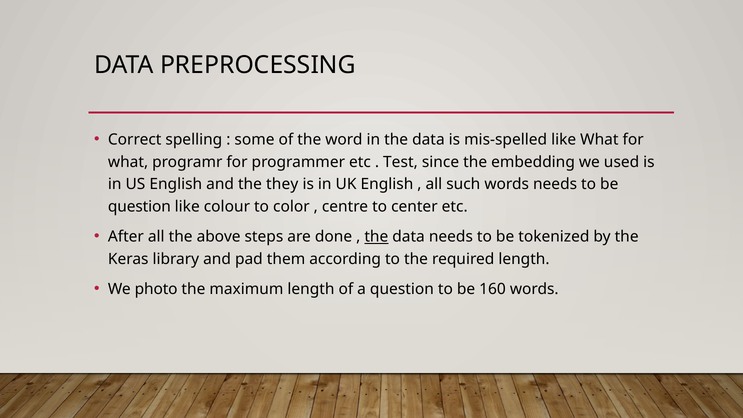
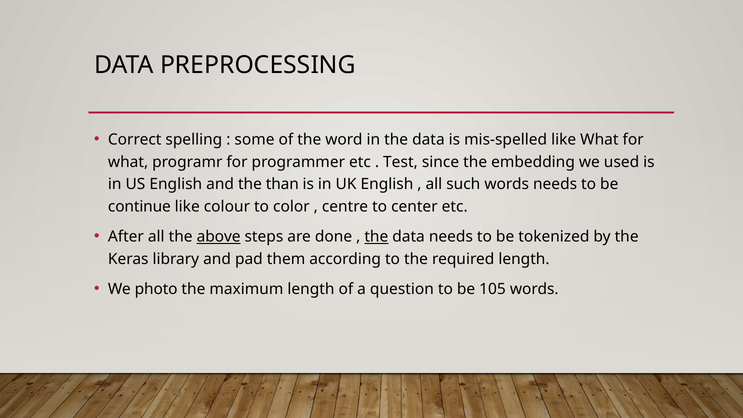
they: they -> than (282, 184)
question: question -> continue (139, 207)
above underline: none -> present (219, 237)
160: 160 -> 105 (493, 289)
